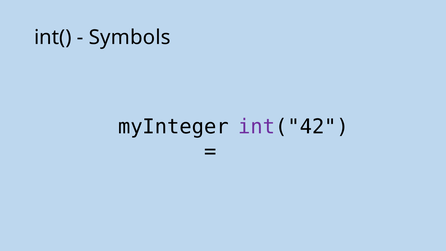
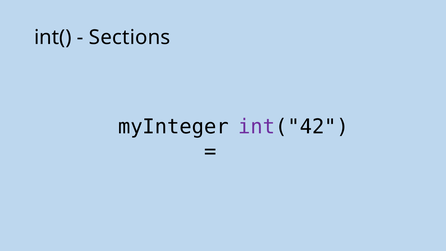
Symbols: Symbols -> Sections (130, 37)
